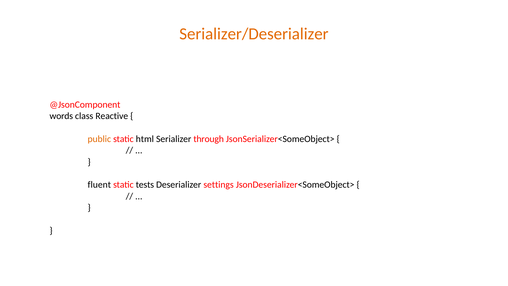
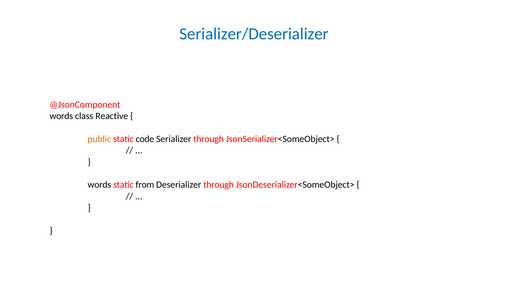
Serializer/Deserializer colour: orange -> blue (254, 34)
html: html -> code (145, 139)
fluent: fluent -> words (99, 185)
tests: tests -> from (145, 185)
Deserializer settings: settings -> through (219, 185)
